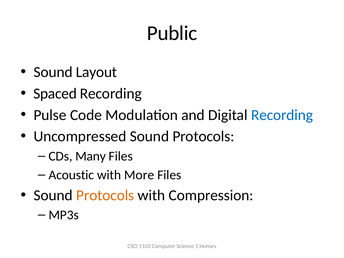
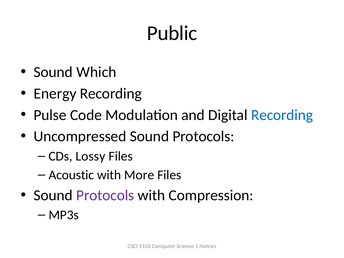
Layout: Layout -> Which (96, 72)
Spaced: Spaced -> Energy (55, 94)
Many: Many -> Lossy (90, 156)
Protocols colour: orange -> purple (105, 195)
